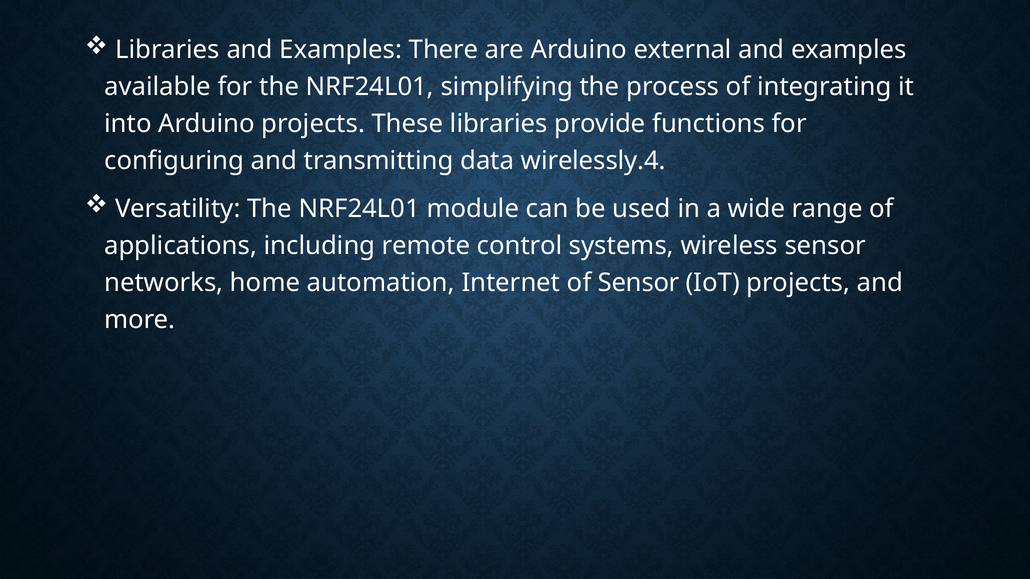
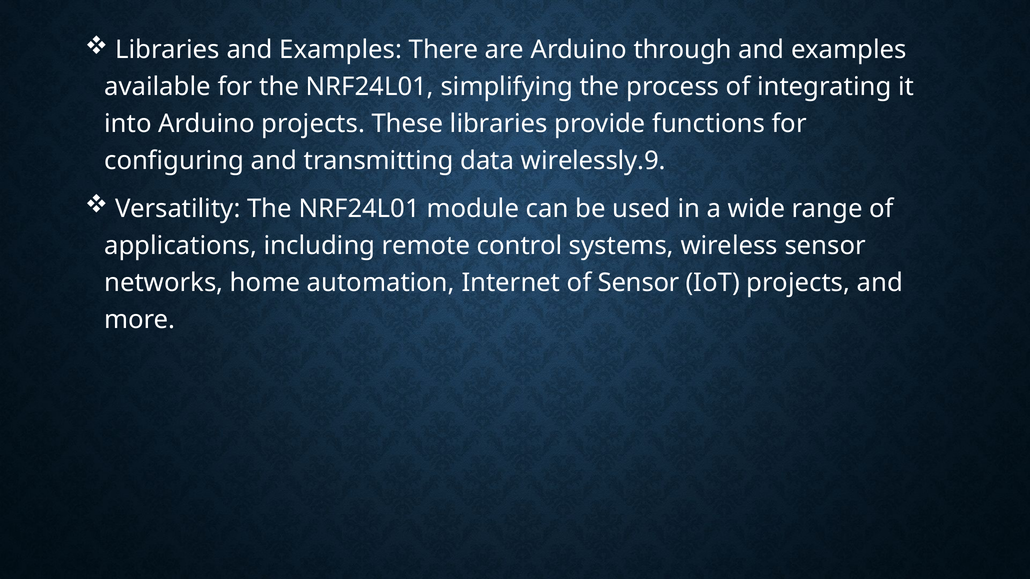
external: external -> through (683, 50)
wirelessly.4: wirelessly.4 -> wirelessly.9 (593, 161)
